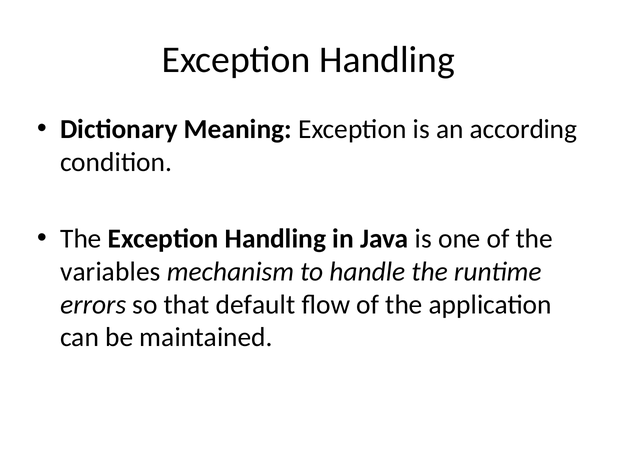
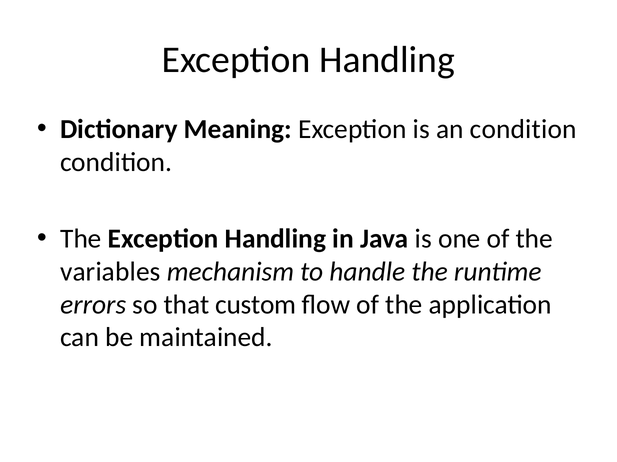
an according: according -> condition (523, 129)
default: default -> custom (256, 305)
